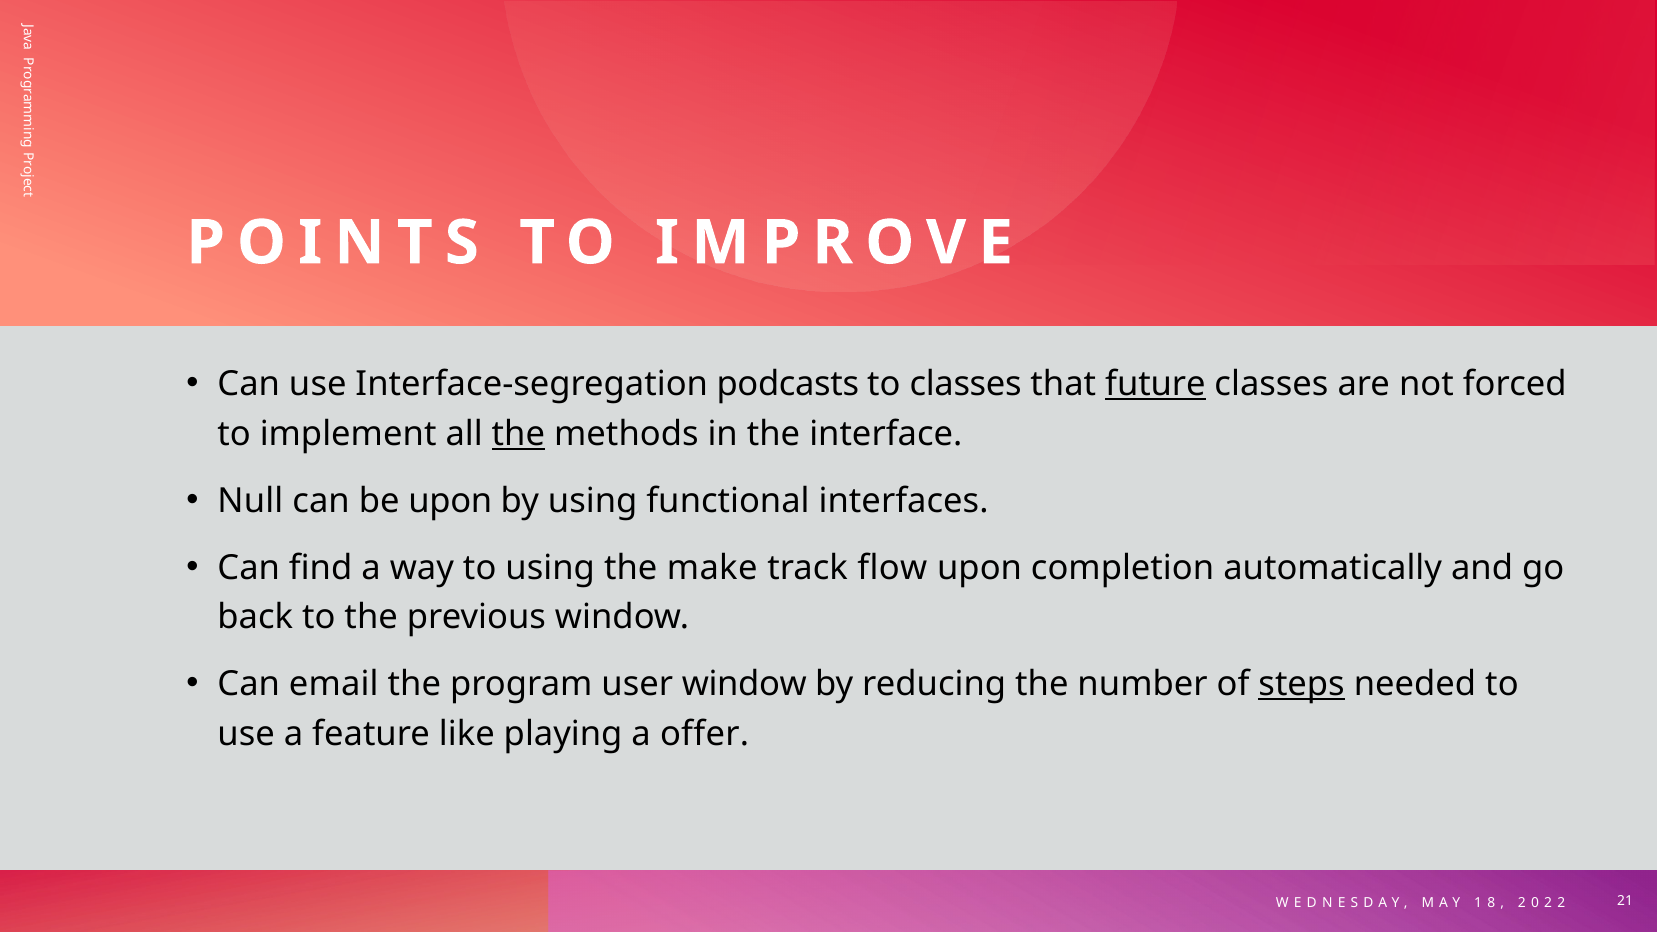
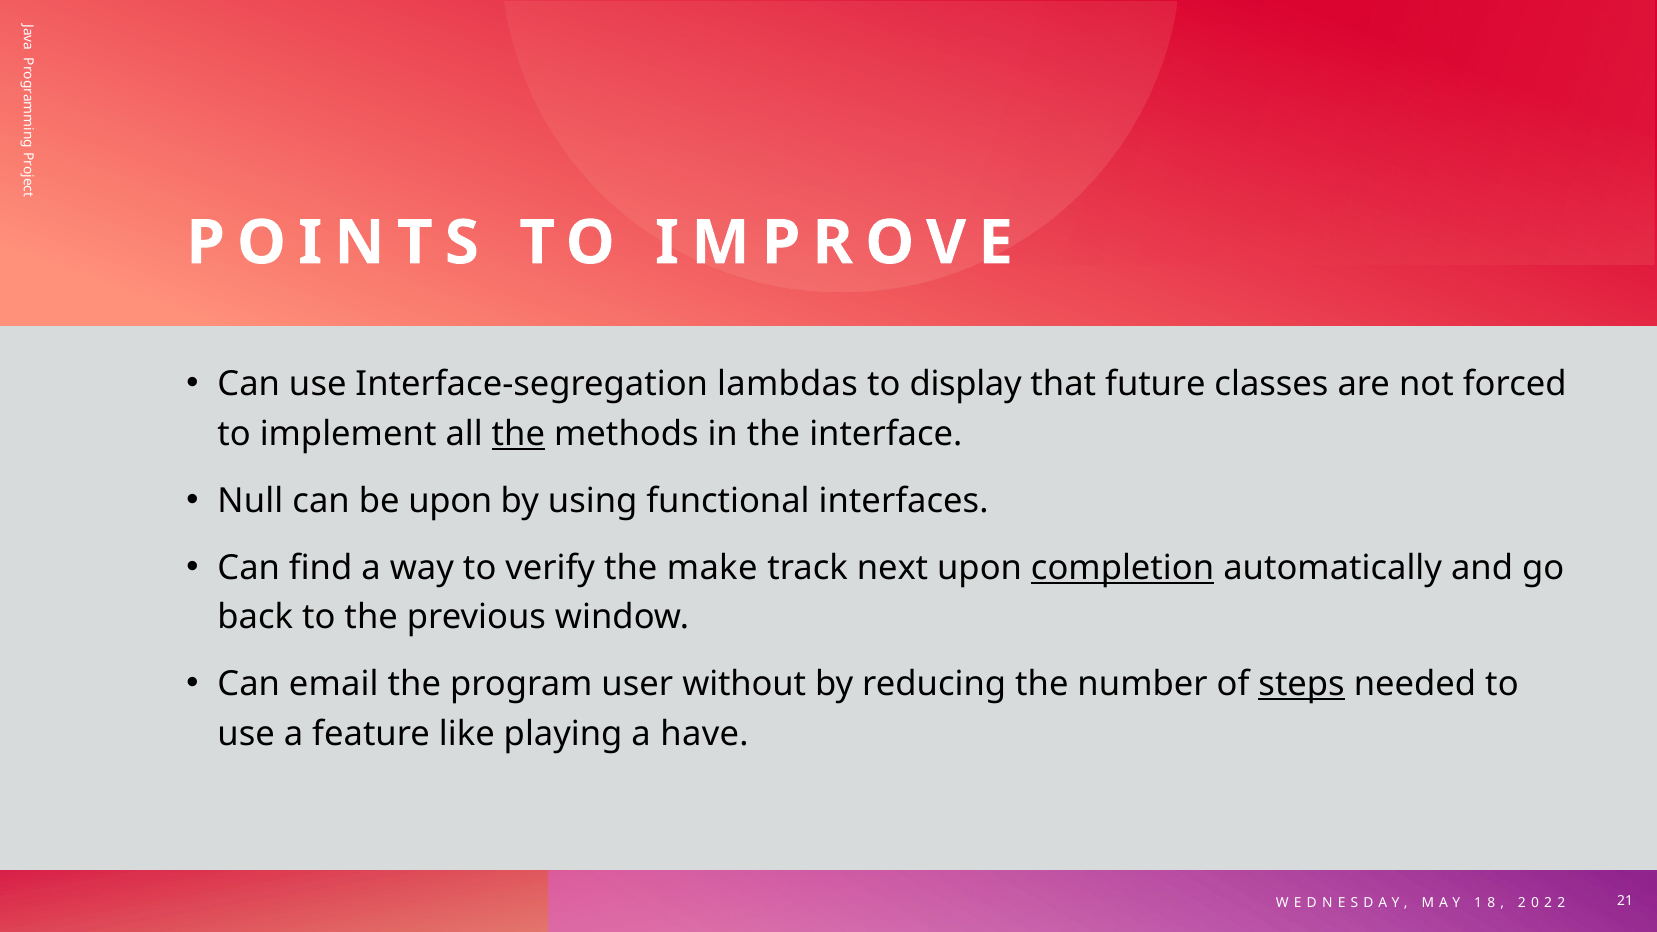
podcasts: podcasts -> lambdas (788, 384)
to classes: classes -> display (966, 384)
future underline: present -> none (1155, 384)
to using: using -> verify (550, 568)
flow: flow -> next (892, 568)
completion underline: none -> present (1123, 568)
user window: window -> without (744, 685)
offer: offer -> have (705, 734)
